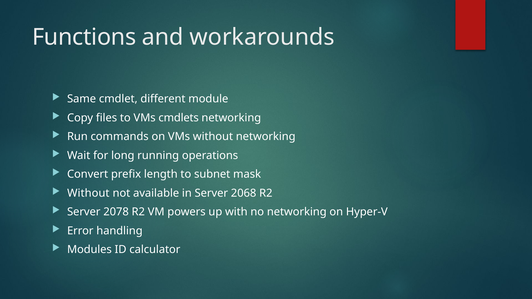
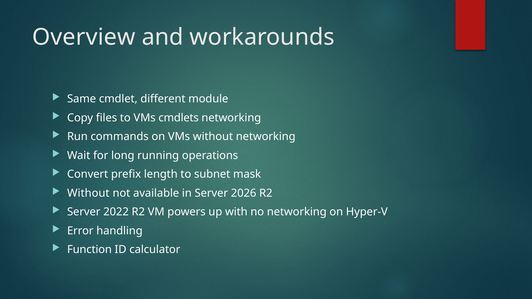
Functions: Functions -> Overview (84, 37)
2068: 2068 -> 2026 (244, 193)
2078: 2078 -> 2022 (116, 212)
Modules: Modules -> Function (89, 250)
